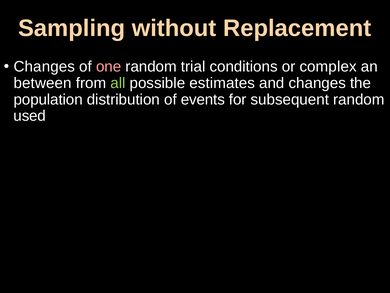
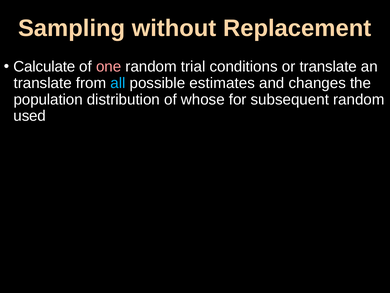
Changes: Changes -> Calculate (44, 67)
or complex: complex -> translate (328, 67)
between: between -> translate (43, 83)
all colour: light green -> light blue (118, 83)
events: events -> whose (203, 99)
